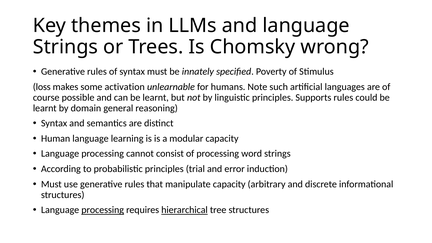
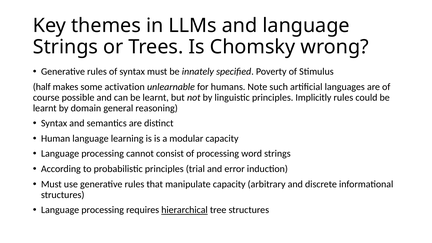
loss: loss -> half (42, 87)
Supports: Supports -> Implicitly (313, 97)
processing underline: present -> none (103, 210)
